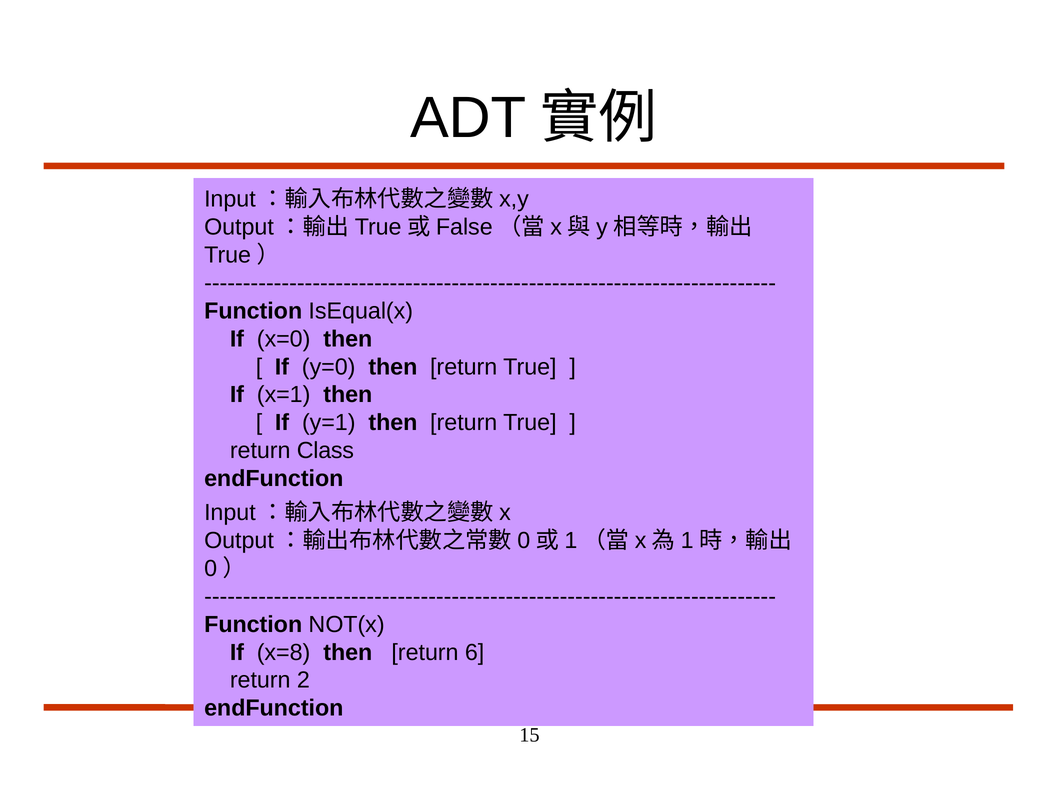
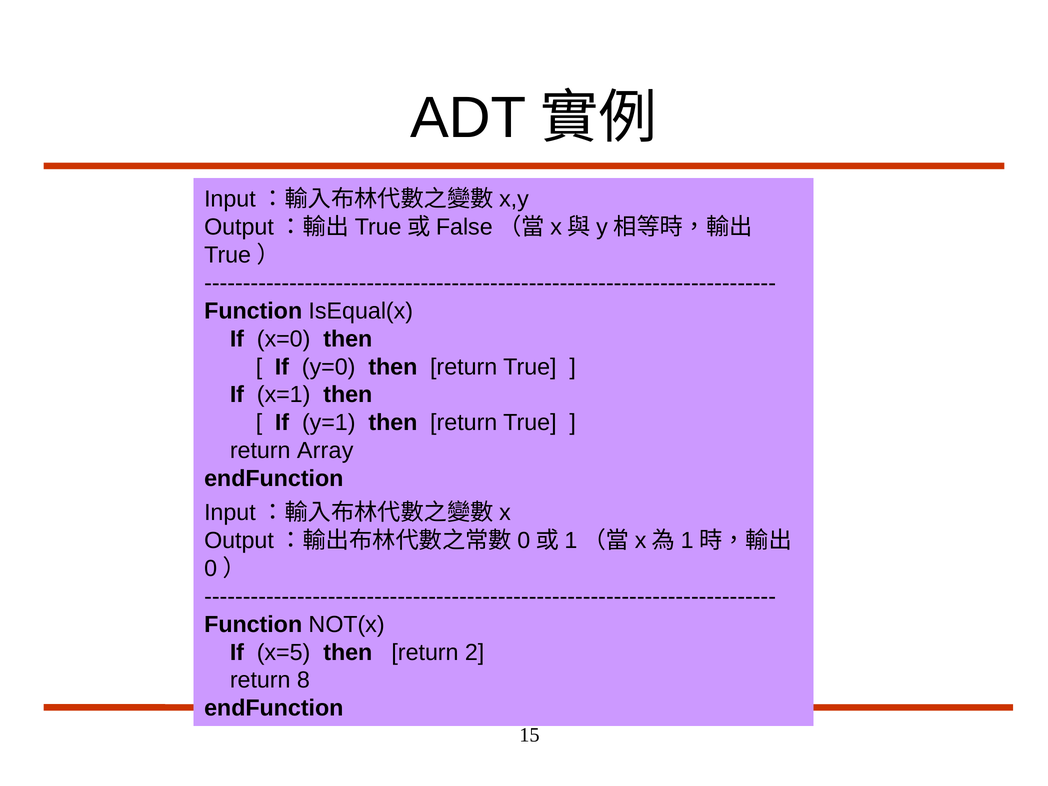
Class: Class -> Array (325, 451)
x=8: x=8 -> x=5 (284, 652)
6: 6 -> 2 (475, 652)
2: 2 -> 8 (303, 680)
